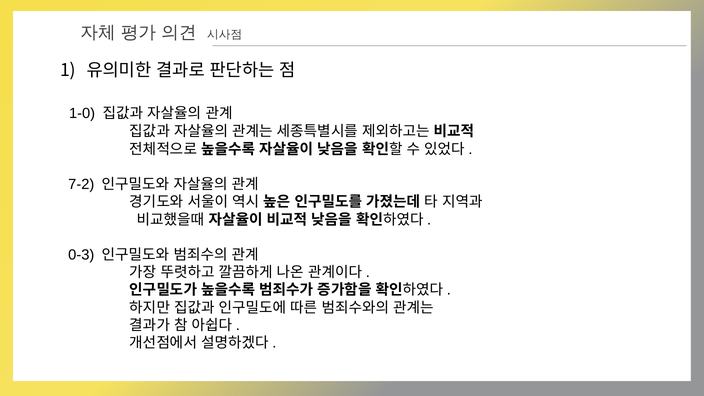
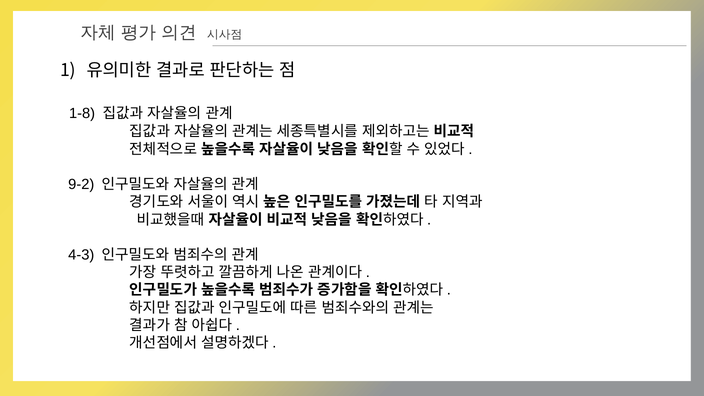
1-0: 1-0 -> 1-8 (82, 113)
7-2: 7-2 -> 9-2 (81, 184)
0-3: 0-3 -> 4-3 (81, 255)
